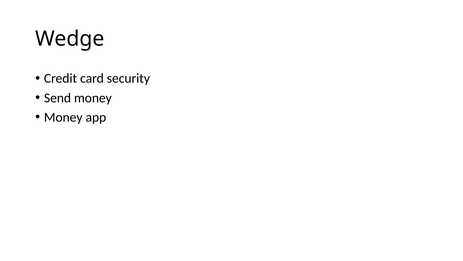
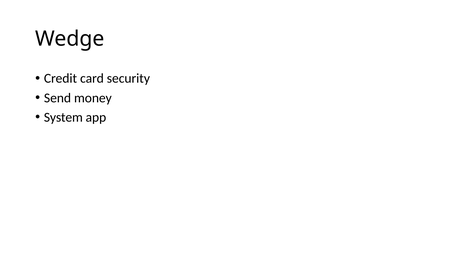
Money: Money -> System (63, 117)
